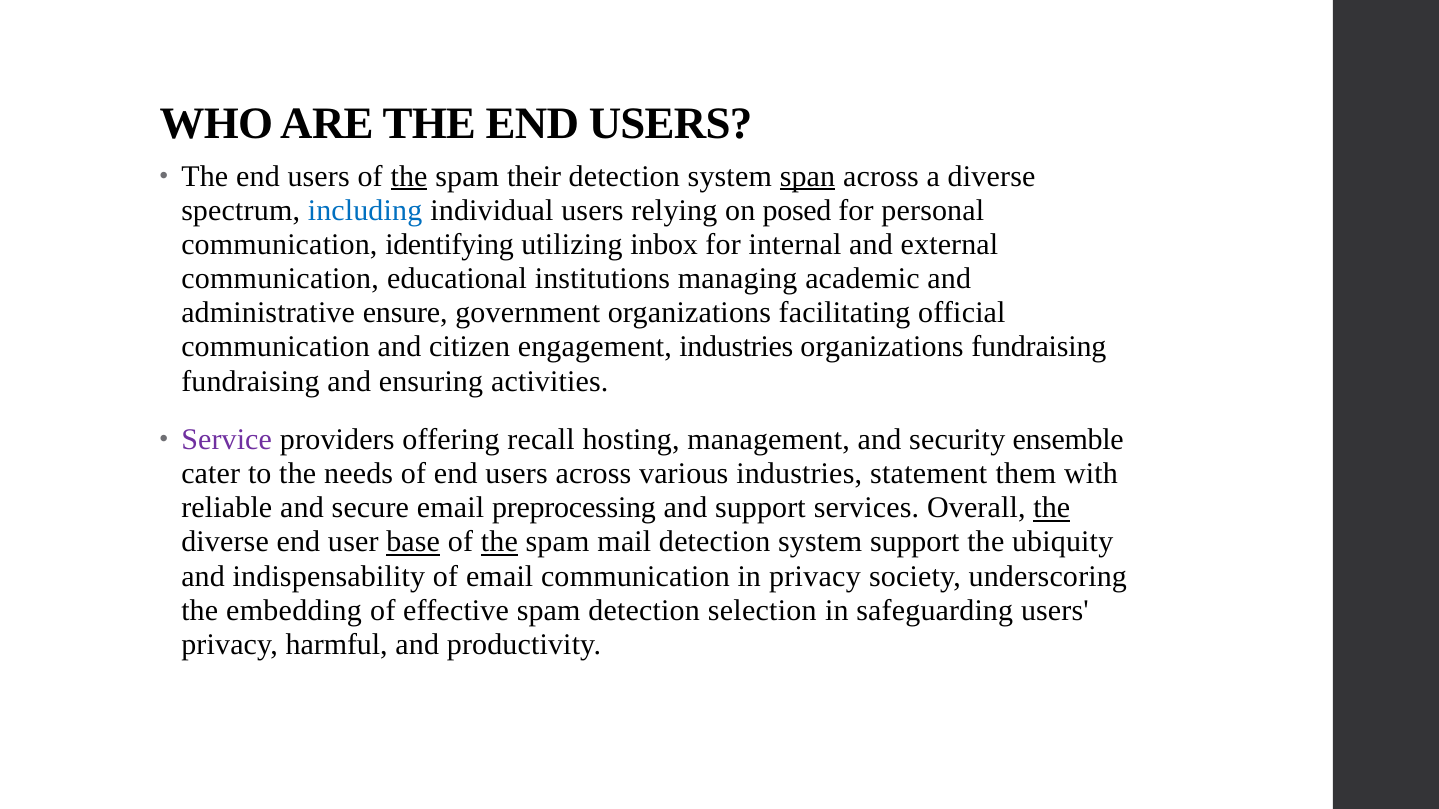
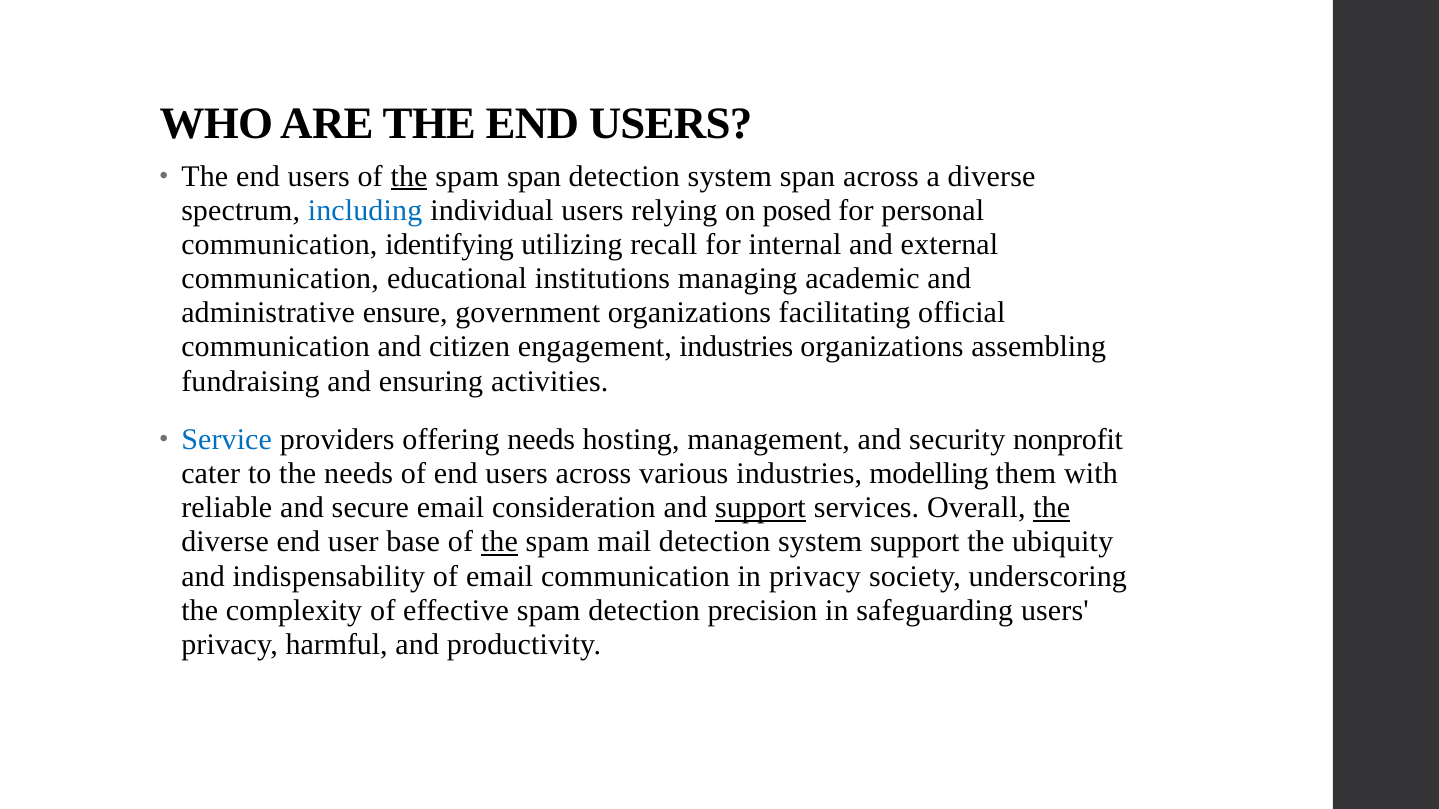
spam their: their -> span (534, 176)
span underline: present -> none (807, 176)
inbox: inbox -> recall (664, 245)
organizations fundraising: fundraising -> assembling (1039, 347)
Service colour: purple -> blue (227, 440)
offering recall: recall -> needs (541, 440)
ensemble: ensemble -> nonprofit (1068, 440)
statement: statement -> modelling (929, 474)
preprocessing: preprocessing -> consideration (574, 508)
support underline: none -> present (760, 508)
base underline: present -> none (413, 542)
embedding: embedding -> complexity (294, 611)
selection: selection -> precision (762, 611)
